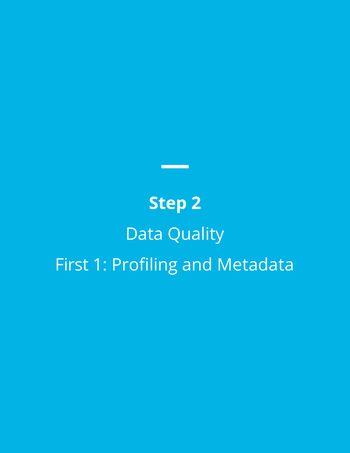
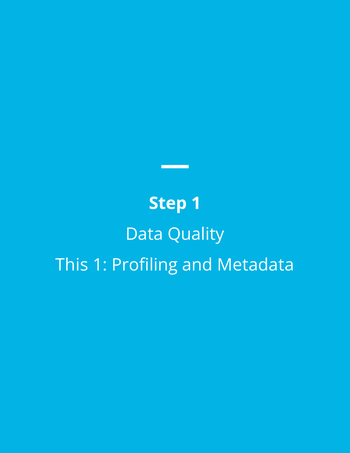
Step 2: 2 -> 1 (196, 203)
First: First -> This (72, 265)
